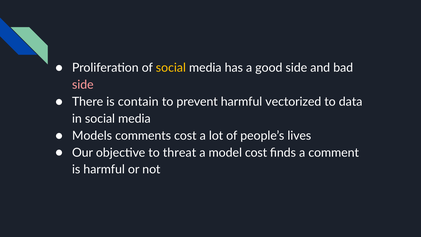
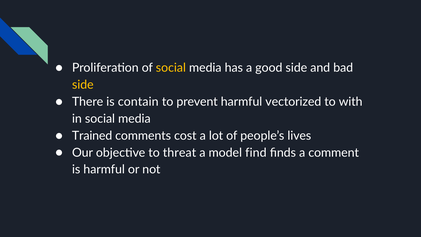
side colour: pink -> yellow (83, 85)
data: data -> with (351, 102)
Models: Models -> Trained (92, 136)
model cost: cost -> find (256, 152)
